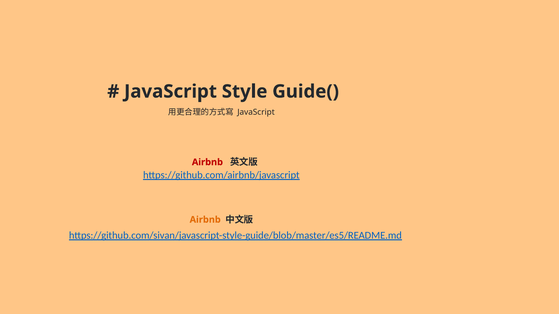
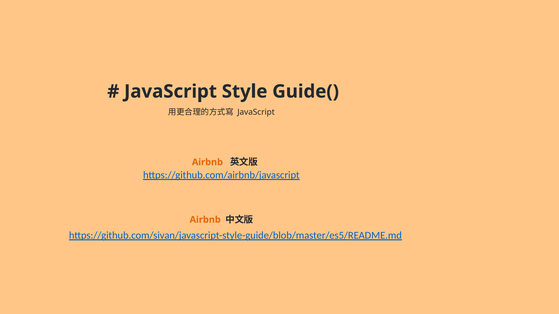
Airbnb colour: red -> orange (207, 162)
